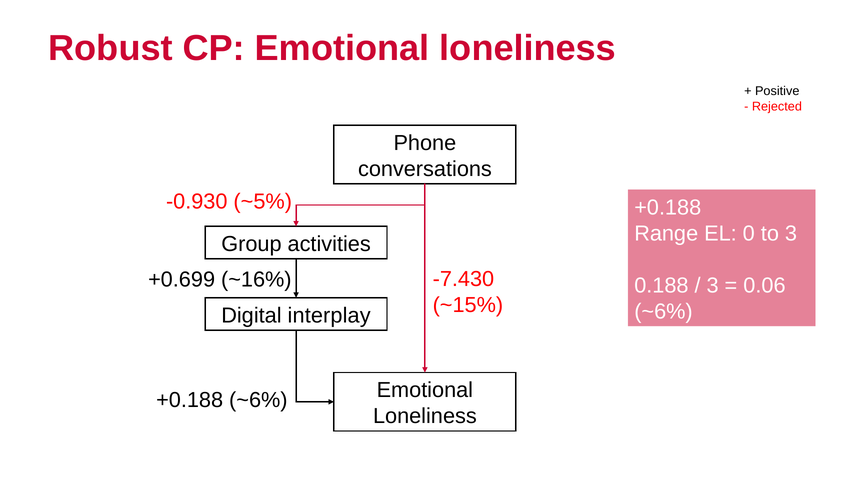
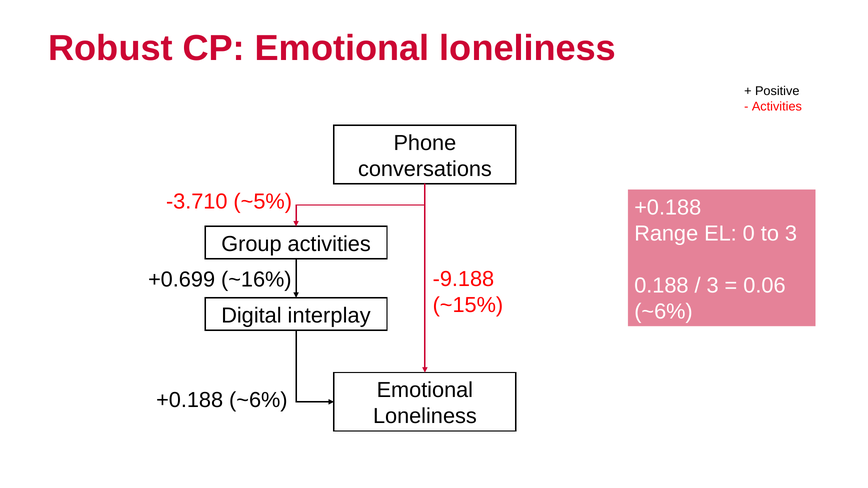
Rejected: Rejected -> Activities (777, 107)
-0.930: -0.930 -> -3.710 (197, 202)
-7.430: -7.430 -> -9.188 (463, 279)
